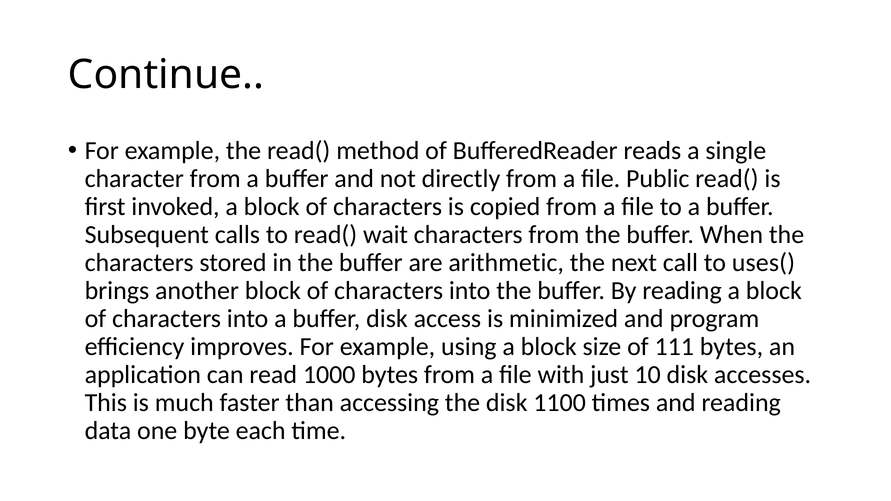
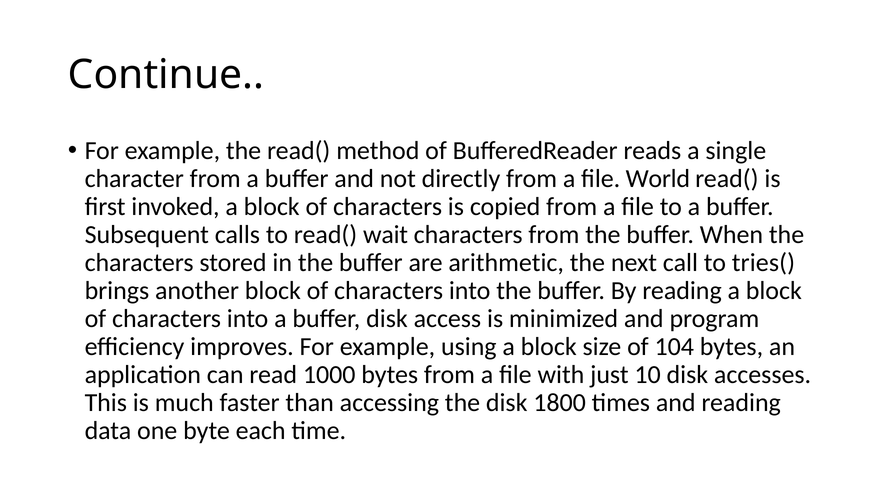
Public: Public -> World (658, 179)
uses(: uses( -> tries( (763, 263)
111: 111 -> 104 (674, 347)
1100: 1100 -> 1800 (560, 403)
